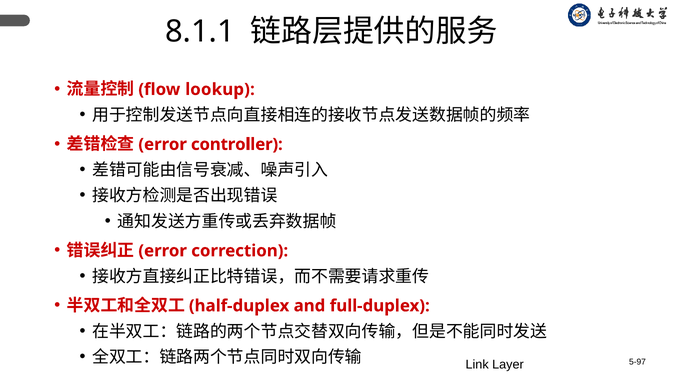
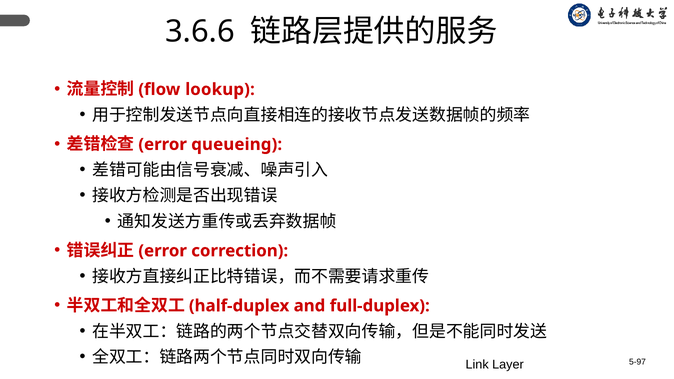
8.1.1: 8.1.1 -> 3.6.6 (200, 32)
controller: controller -> queueing (237, 144)
